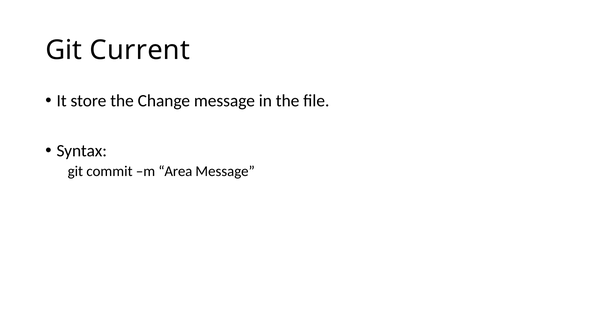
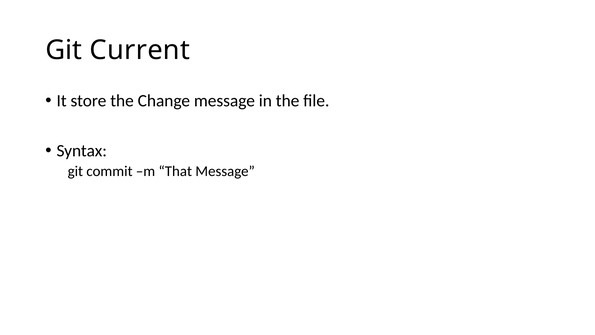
Area: Area -> That (175, 171)
